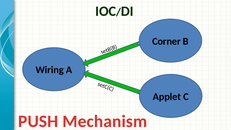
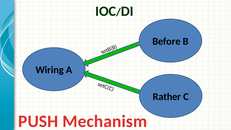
Corner: Corner -> Before (166, 41)
Applet: Applet -> Rather (167, 97)
